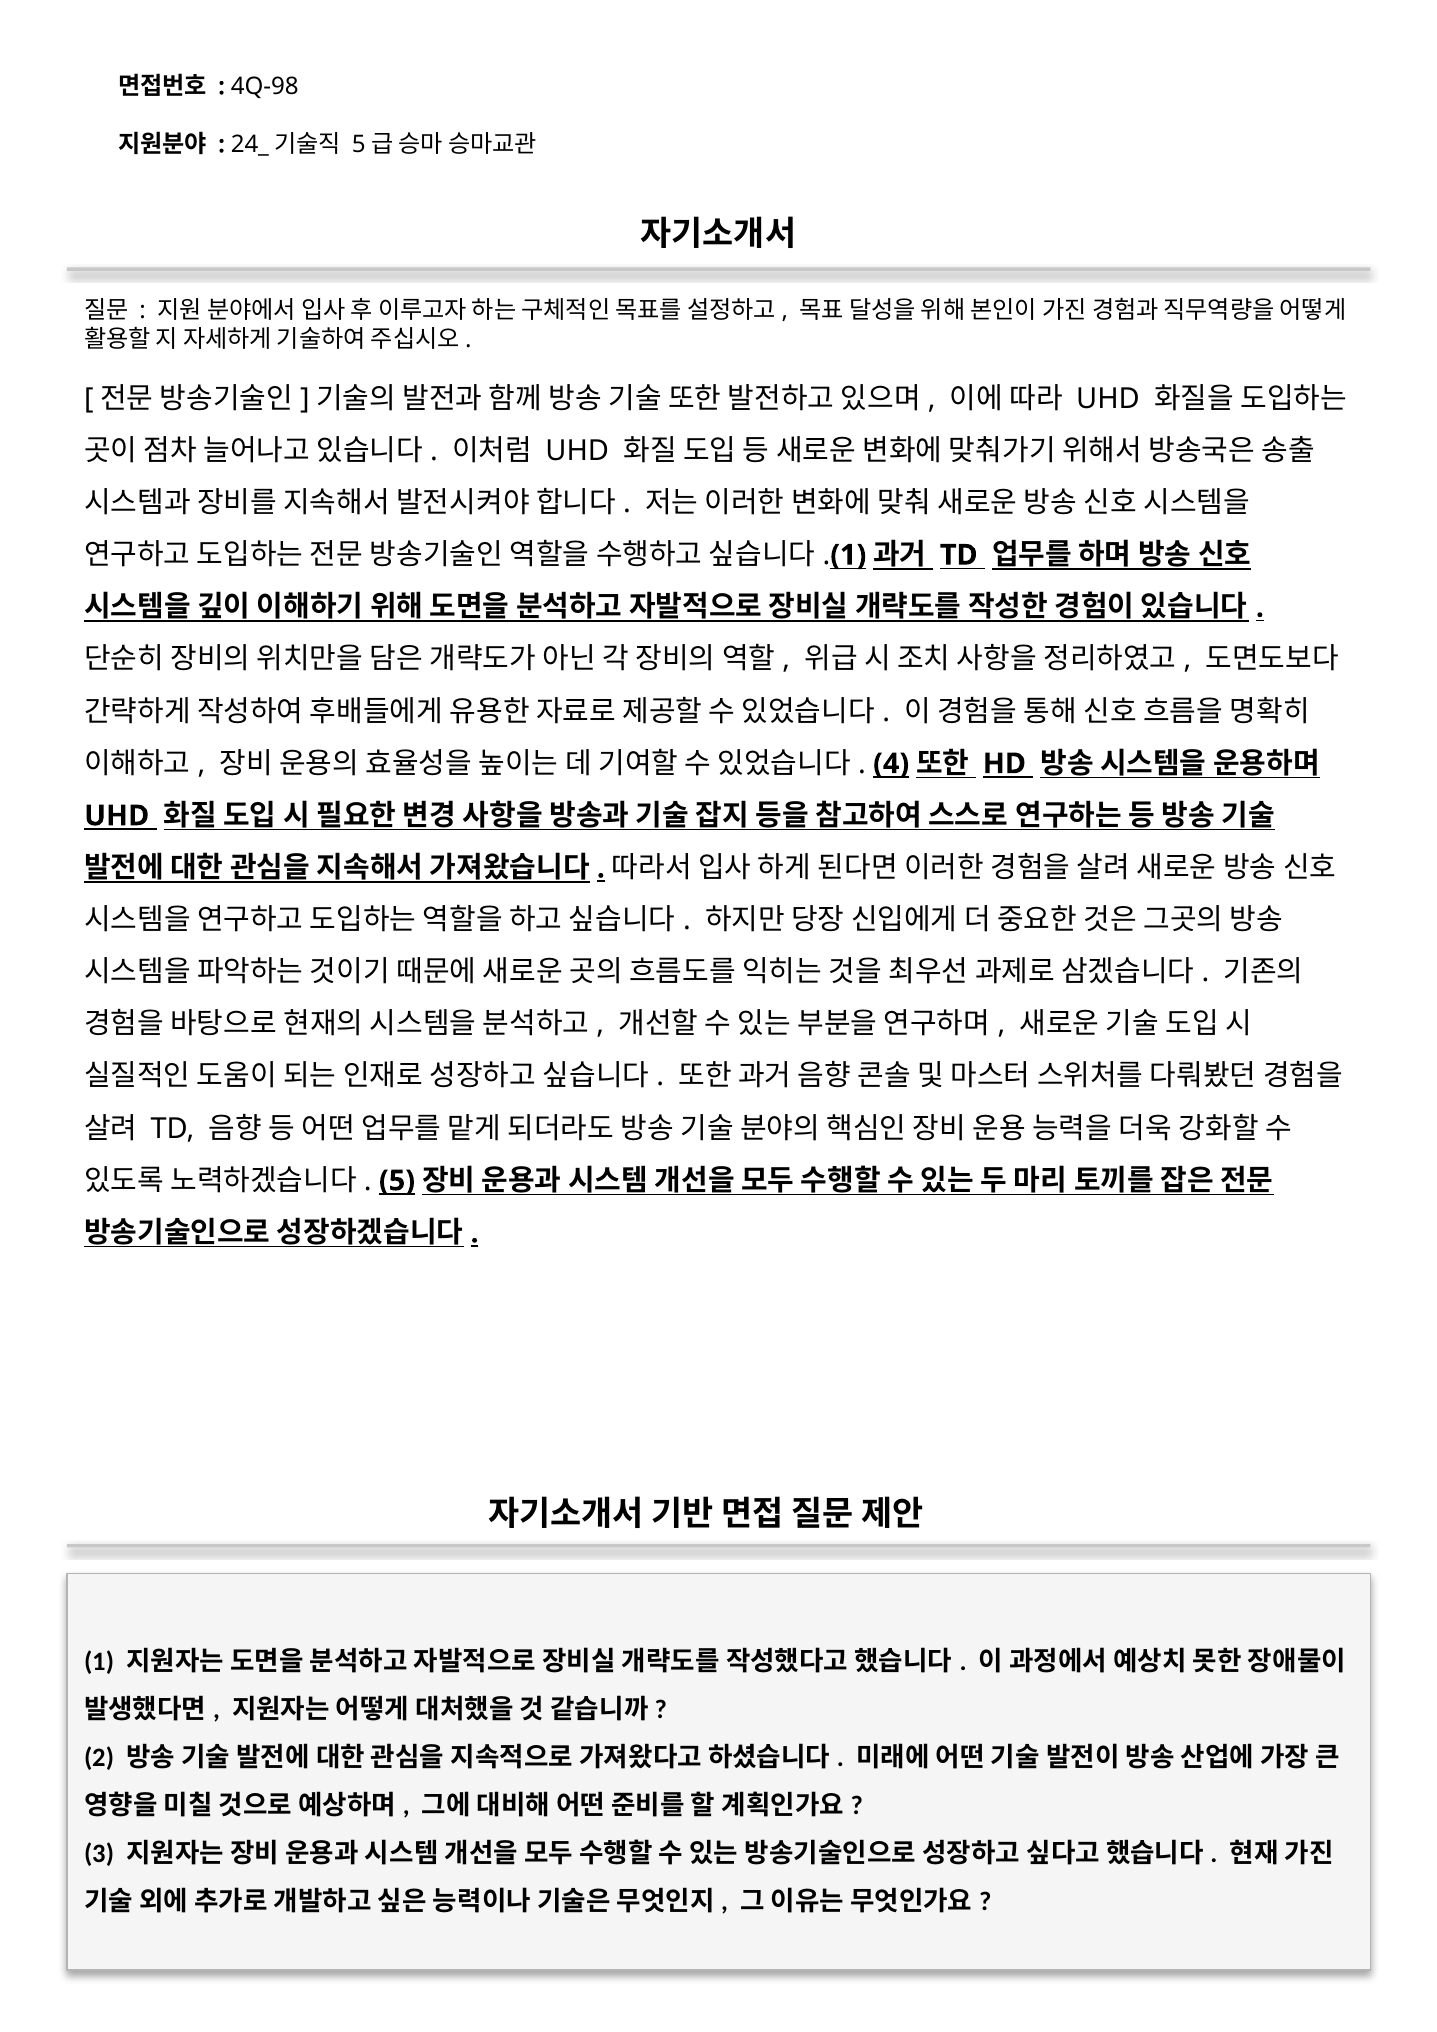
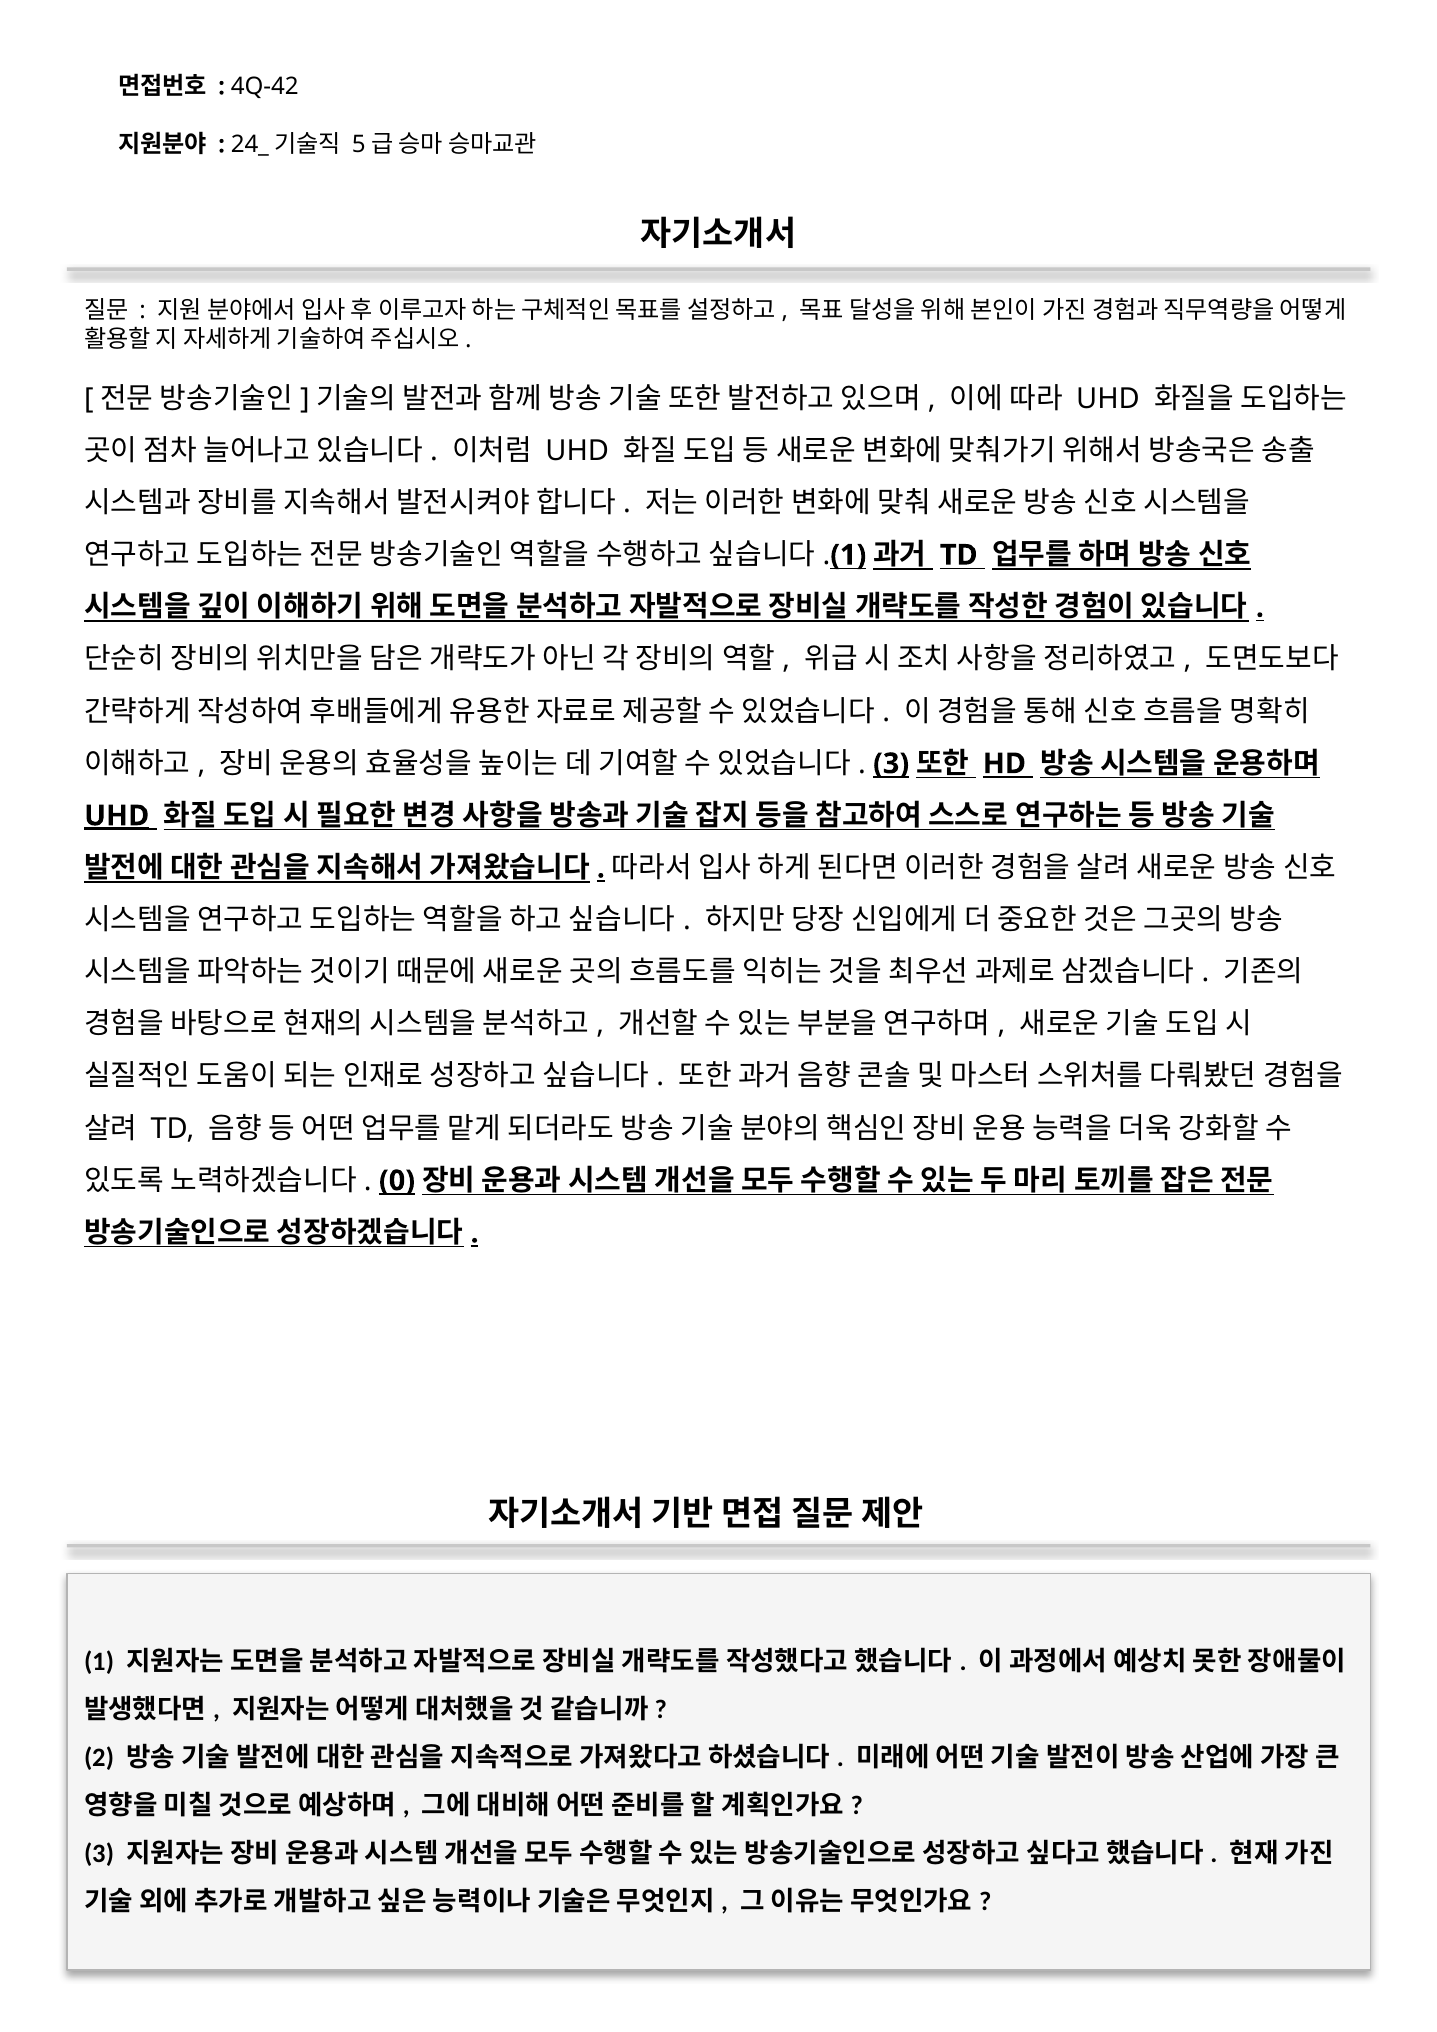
4Q-98: 4Q-98 -> 4Q-42 (265, 86)
4: 4 -> 3 (891, 764)
UHD underline: none -> present (117, 816)
5: 5 -> 0 (397, 1181)
